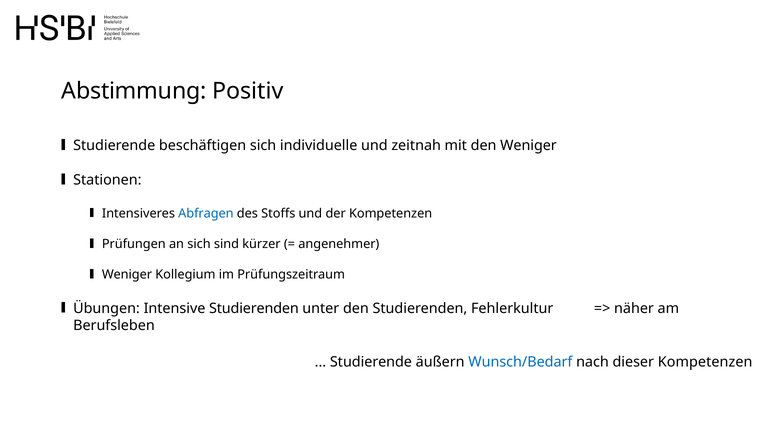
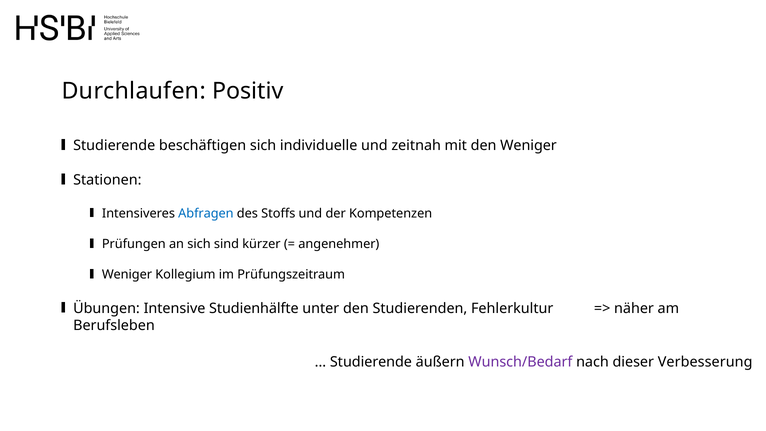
Abstimmung: Abstimmung -> Durchlaufen (134, 91)
Intensive Studierenden: Studierenden -> Studienhälfte (254, 308)
Wunsch/Bedarf colour: blue -> purple (520, 362)
dieser Kompetenzen: Kompetenzen -> Verbesserung (705, 362)
